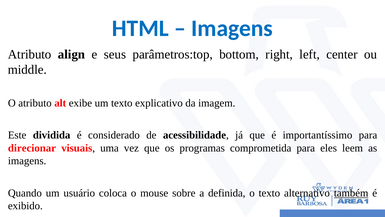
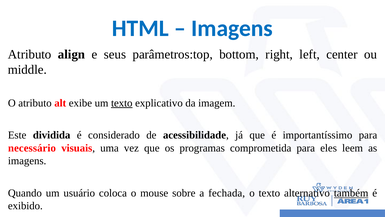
texto underline: none -> present (122, 103)
direcionar: direcionar -> necessário (32, 148)
definida: definida -> fechada (227, 193)
